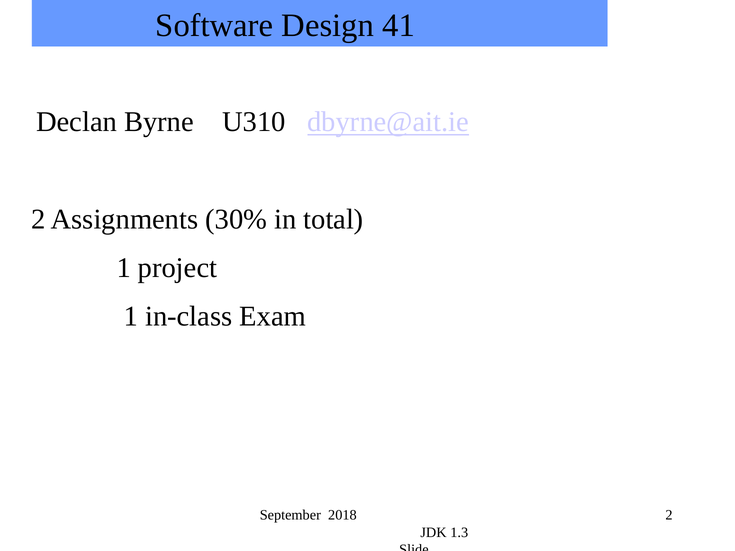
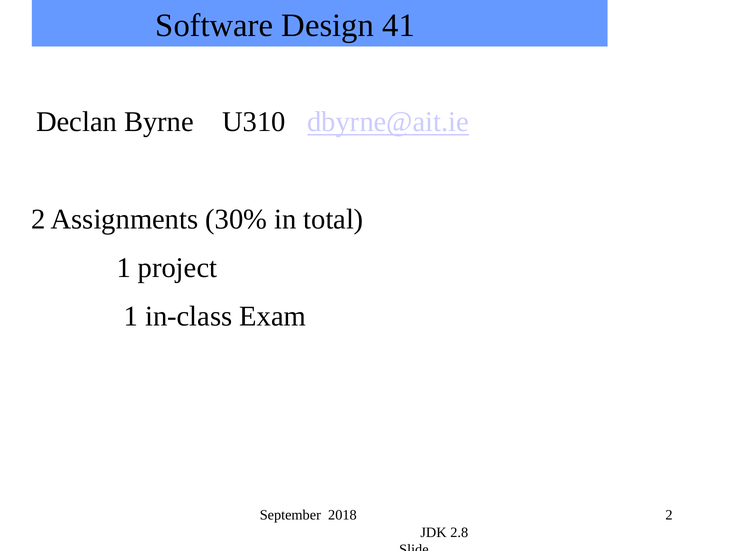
1.3: 1.3 -> 2.8 (459, 533)
